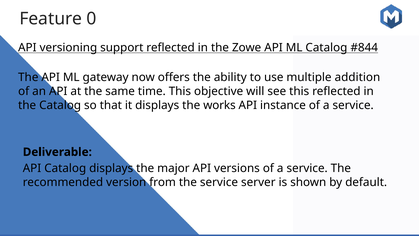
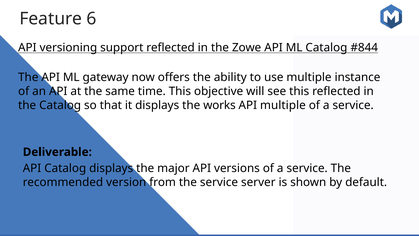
0: 0 -> 6 (91, 19)
addition: addition -> instance (357, 77)
API instance: instance -> multiple (283, 105)
